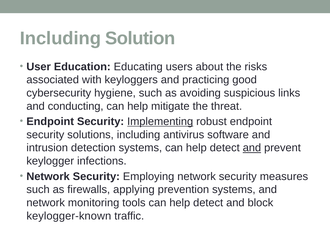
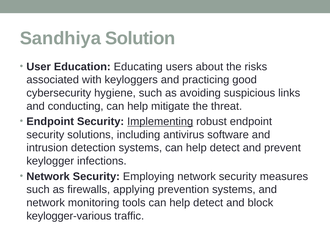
Including: Including -> Sandhiya (60, 38)
and underline: present -> none (252, 148)
keylogger-known: keylogger-known -> keylogger-various (69, 216)
